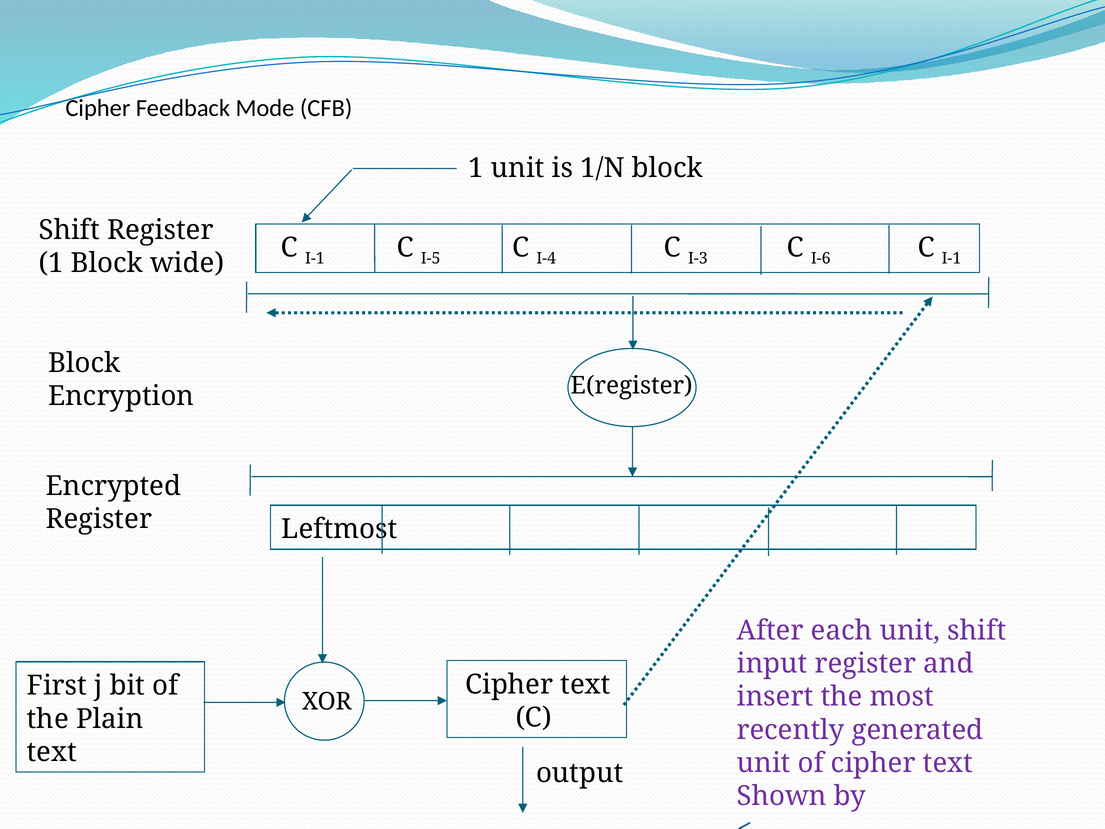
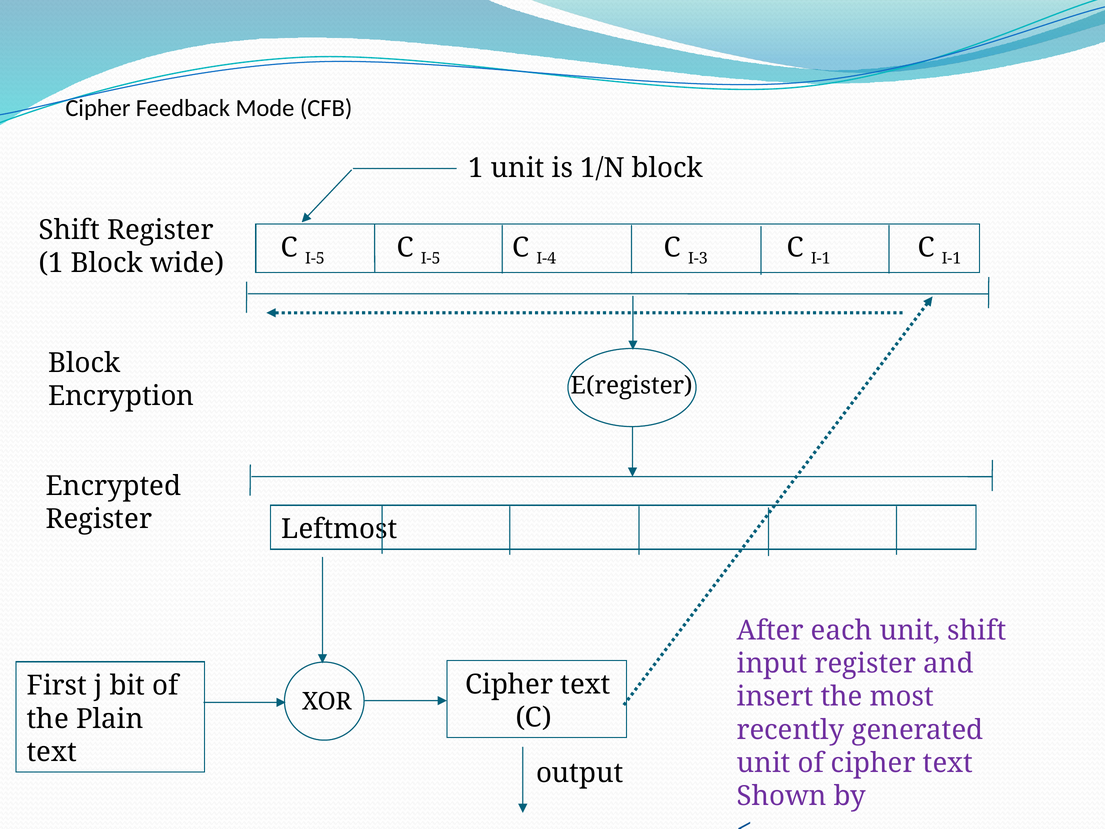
I-1: I-1 -> I-5 (315, 259)
I-3 C I-6: I-6 -> I-1 (821, 259)
